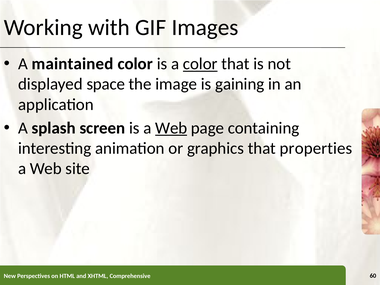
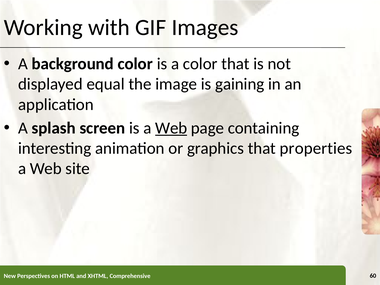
maintained: maintained -> background (73, 64)
color underline: present -> none (200, 64)
space: space -> equal (106, 84)
